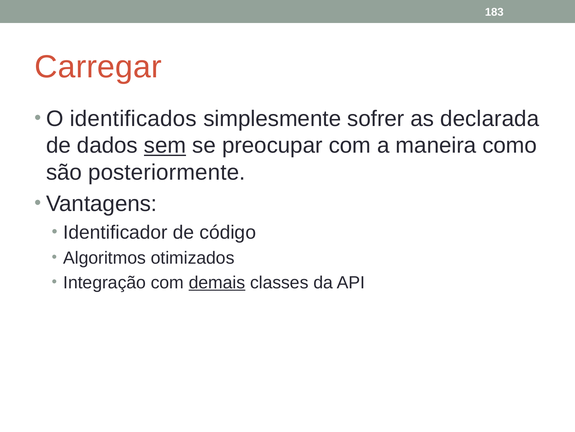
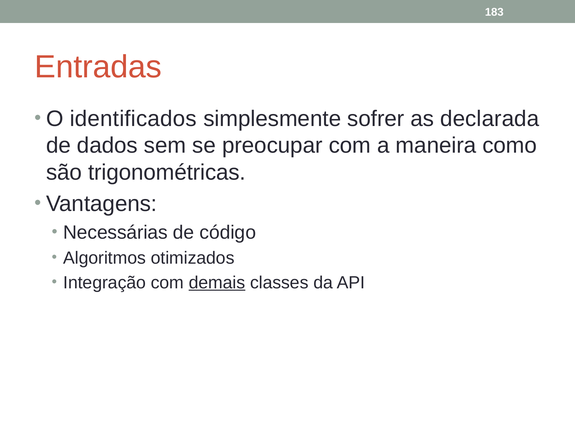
Carregar: Carregar -> Entradas (98, 67)
sem underline: present -> none (165, 145)
posteriormente: posteriormente -> trigonométricas (167, 172)
Identificador: Identificador -> Necessárias (115, 232)
